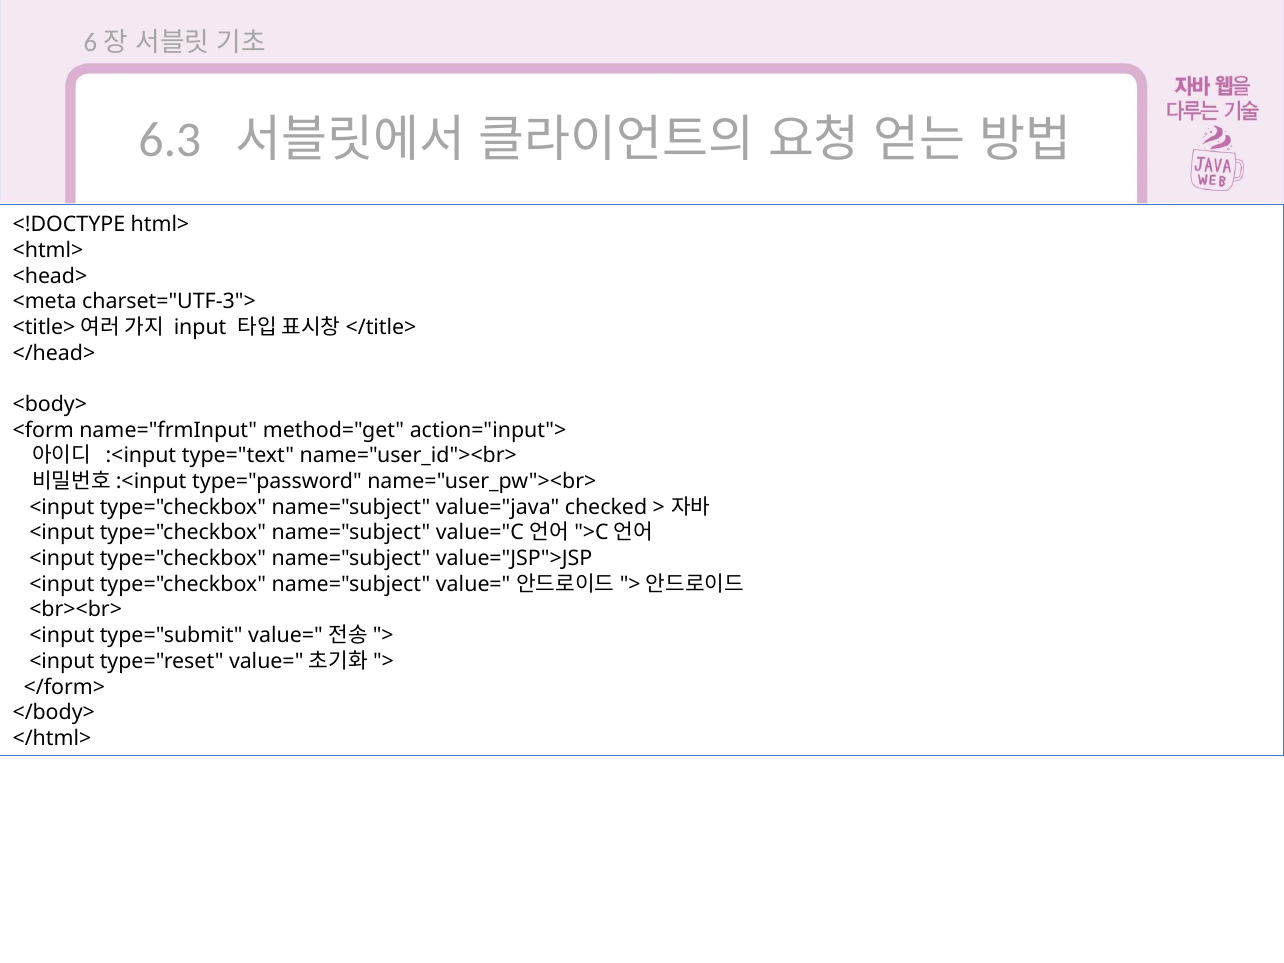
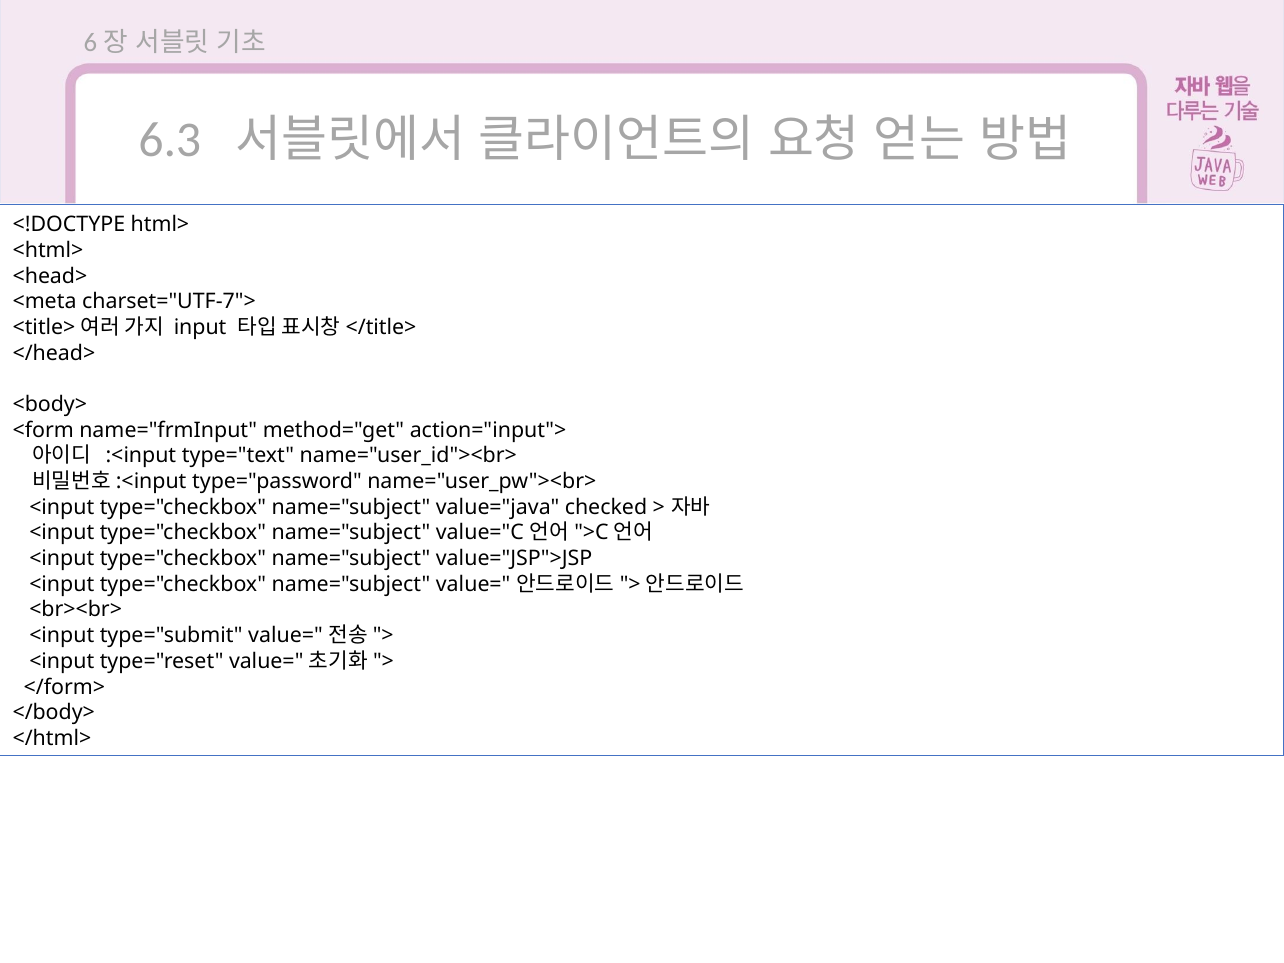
charset="UTF-3">: charset="UTF-3"> -> charset="UTF-7"> (169, 302)
